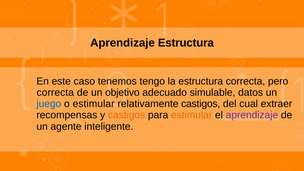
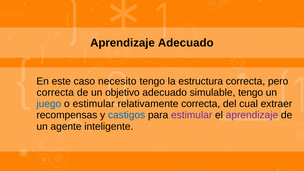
Aprendizaje Estructura: Estructura -> Adecuado (186, 43)
tenemos: tenemos -> necesito (117, 81)
simulable datos: datos -> tengo (251, 93)
relativamente castigos: castigos -> correcta (201, 104)
castigos colour: orange -> blue (127, 115)
estimular colour: orange -> purple (192, 115)
